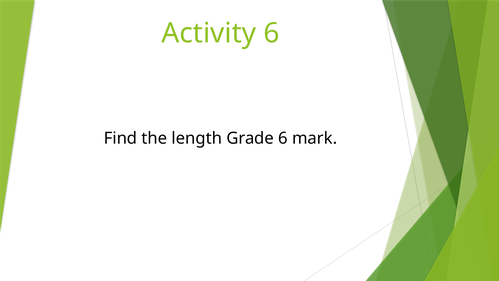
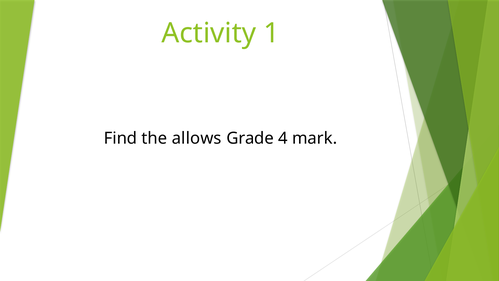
Activity 6: 6 -> 1 (272, 33)
length: length -> allows (197, 138)
Grade 6: 6 -> 4 (283, 138)
